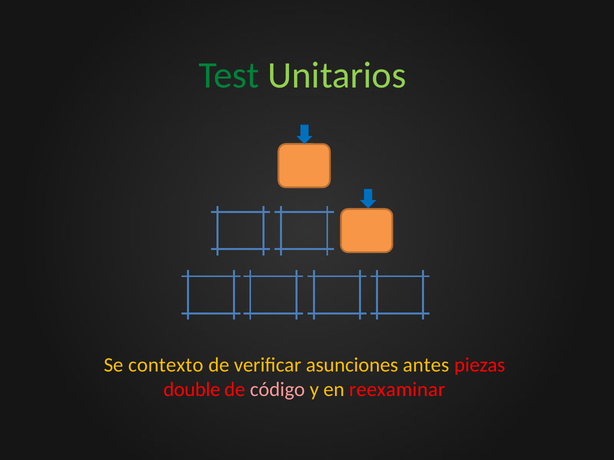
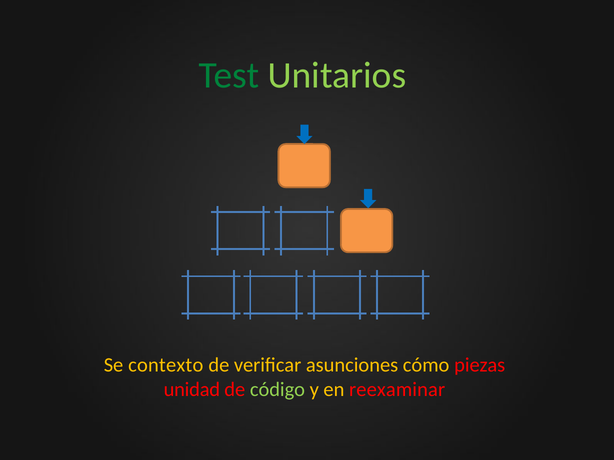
antes: antes -> cómo (426, 365)
double: double -> unidad (192, 390)
código colour: pink -> light green (277, 390)
